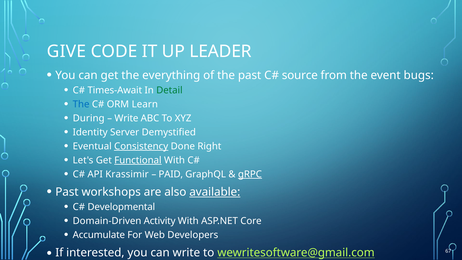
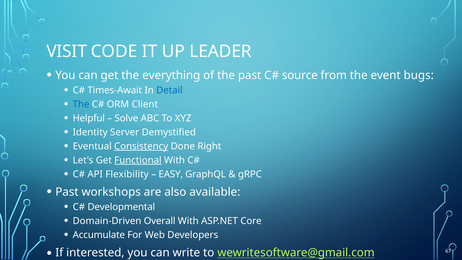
GIVE: GIVE -> VISIT (67, 51)
Detail colour: green -> blue (169, 90)
Learn: Learn -> Client (145, 104)
During: During -> Helpful (89, 118)
Write: Write -> Solve (126, 118)
Krassimir: Krassimir -> Flexibility (127, 174)
PAID: PAID -> EASY (171, 174)
gRPC underline: present -> none (250, 174)
available underline: present -> none (215, 192)
Activity: Activity -> Overall (160, 221)
